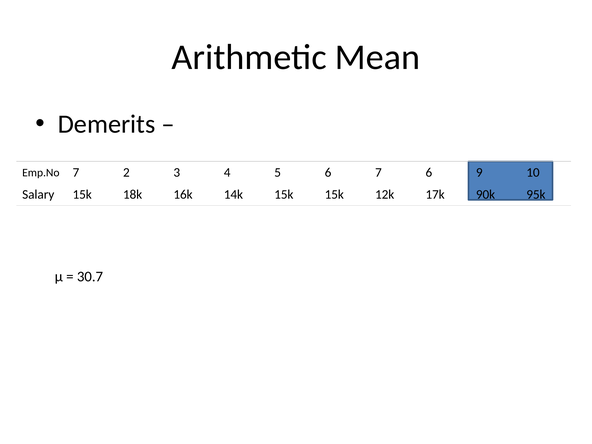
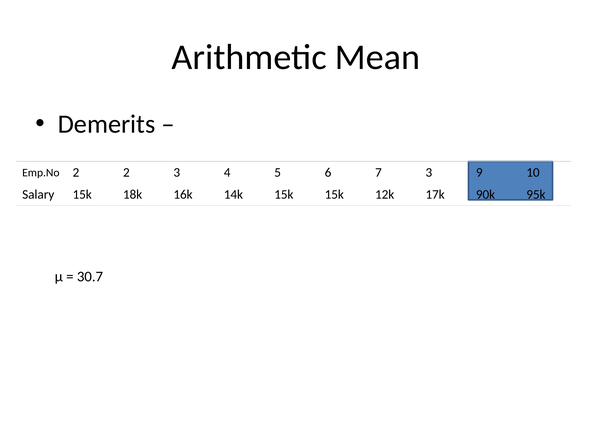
Emp.No 7: 7 -> 2 (76, 173)
7 6: 6 -> 3 (429, 173)
